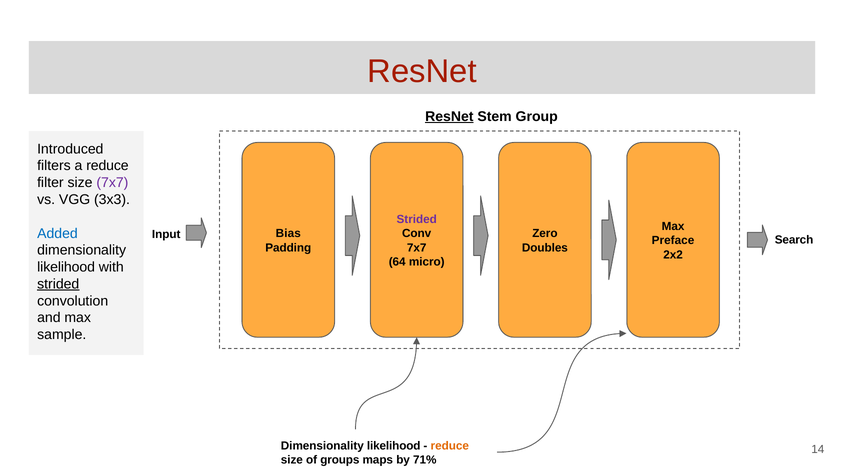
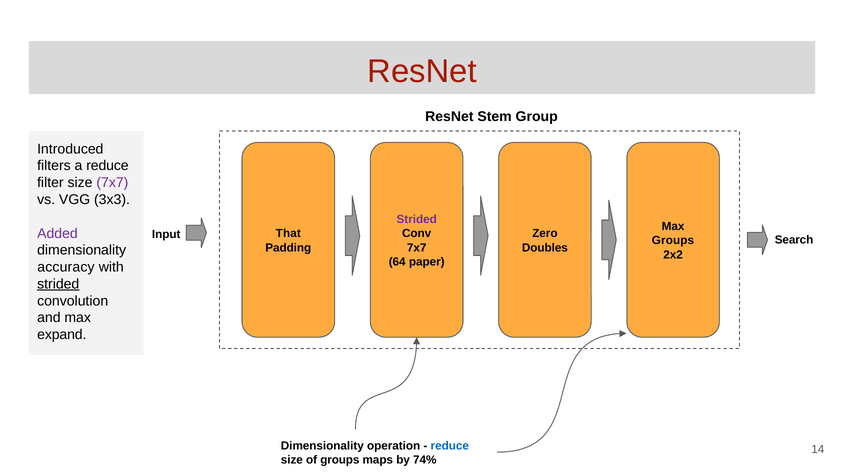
ResNet underline: present -> none (449, 116)
Added colour: blue -> purple (57, 233)
Bias: Bias -> That (288, 233)
Preface: Preface -> Groups (673, 240)
micro: micro -> paper (427, 262)
likelihood: likelihood -> accuracy (66, 267)
sample: sample -> expand (62, 335)
likelihood: likelihood -> operation (394, 445)
reduce colour: orange -> blue (450, 445)
71%: 71% -> 74% (425, 460)
